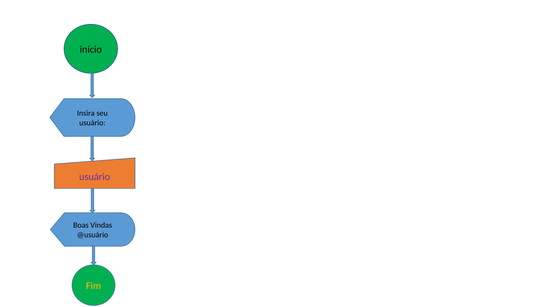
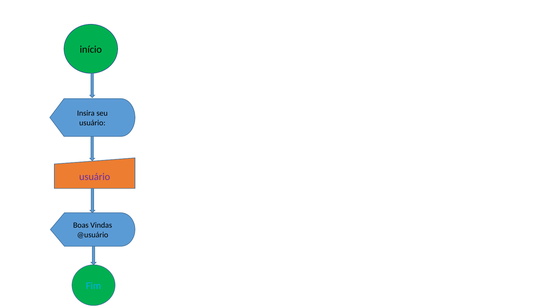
Fim colour: yellow -> light blue (94, 287)
